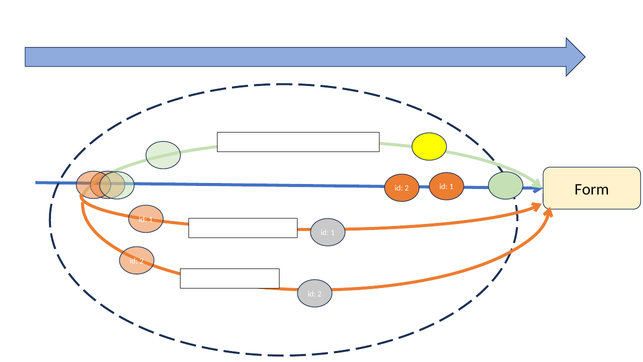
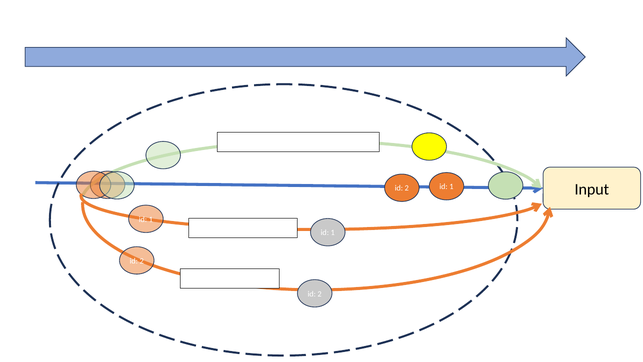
Form: Form -> Input (592, 189)
